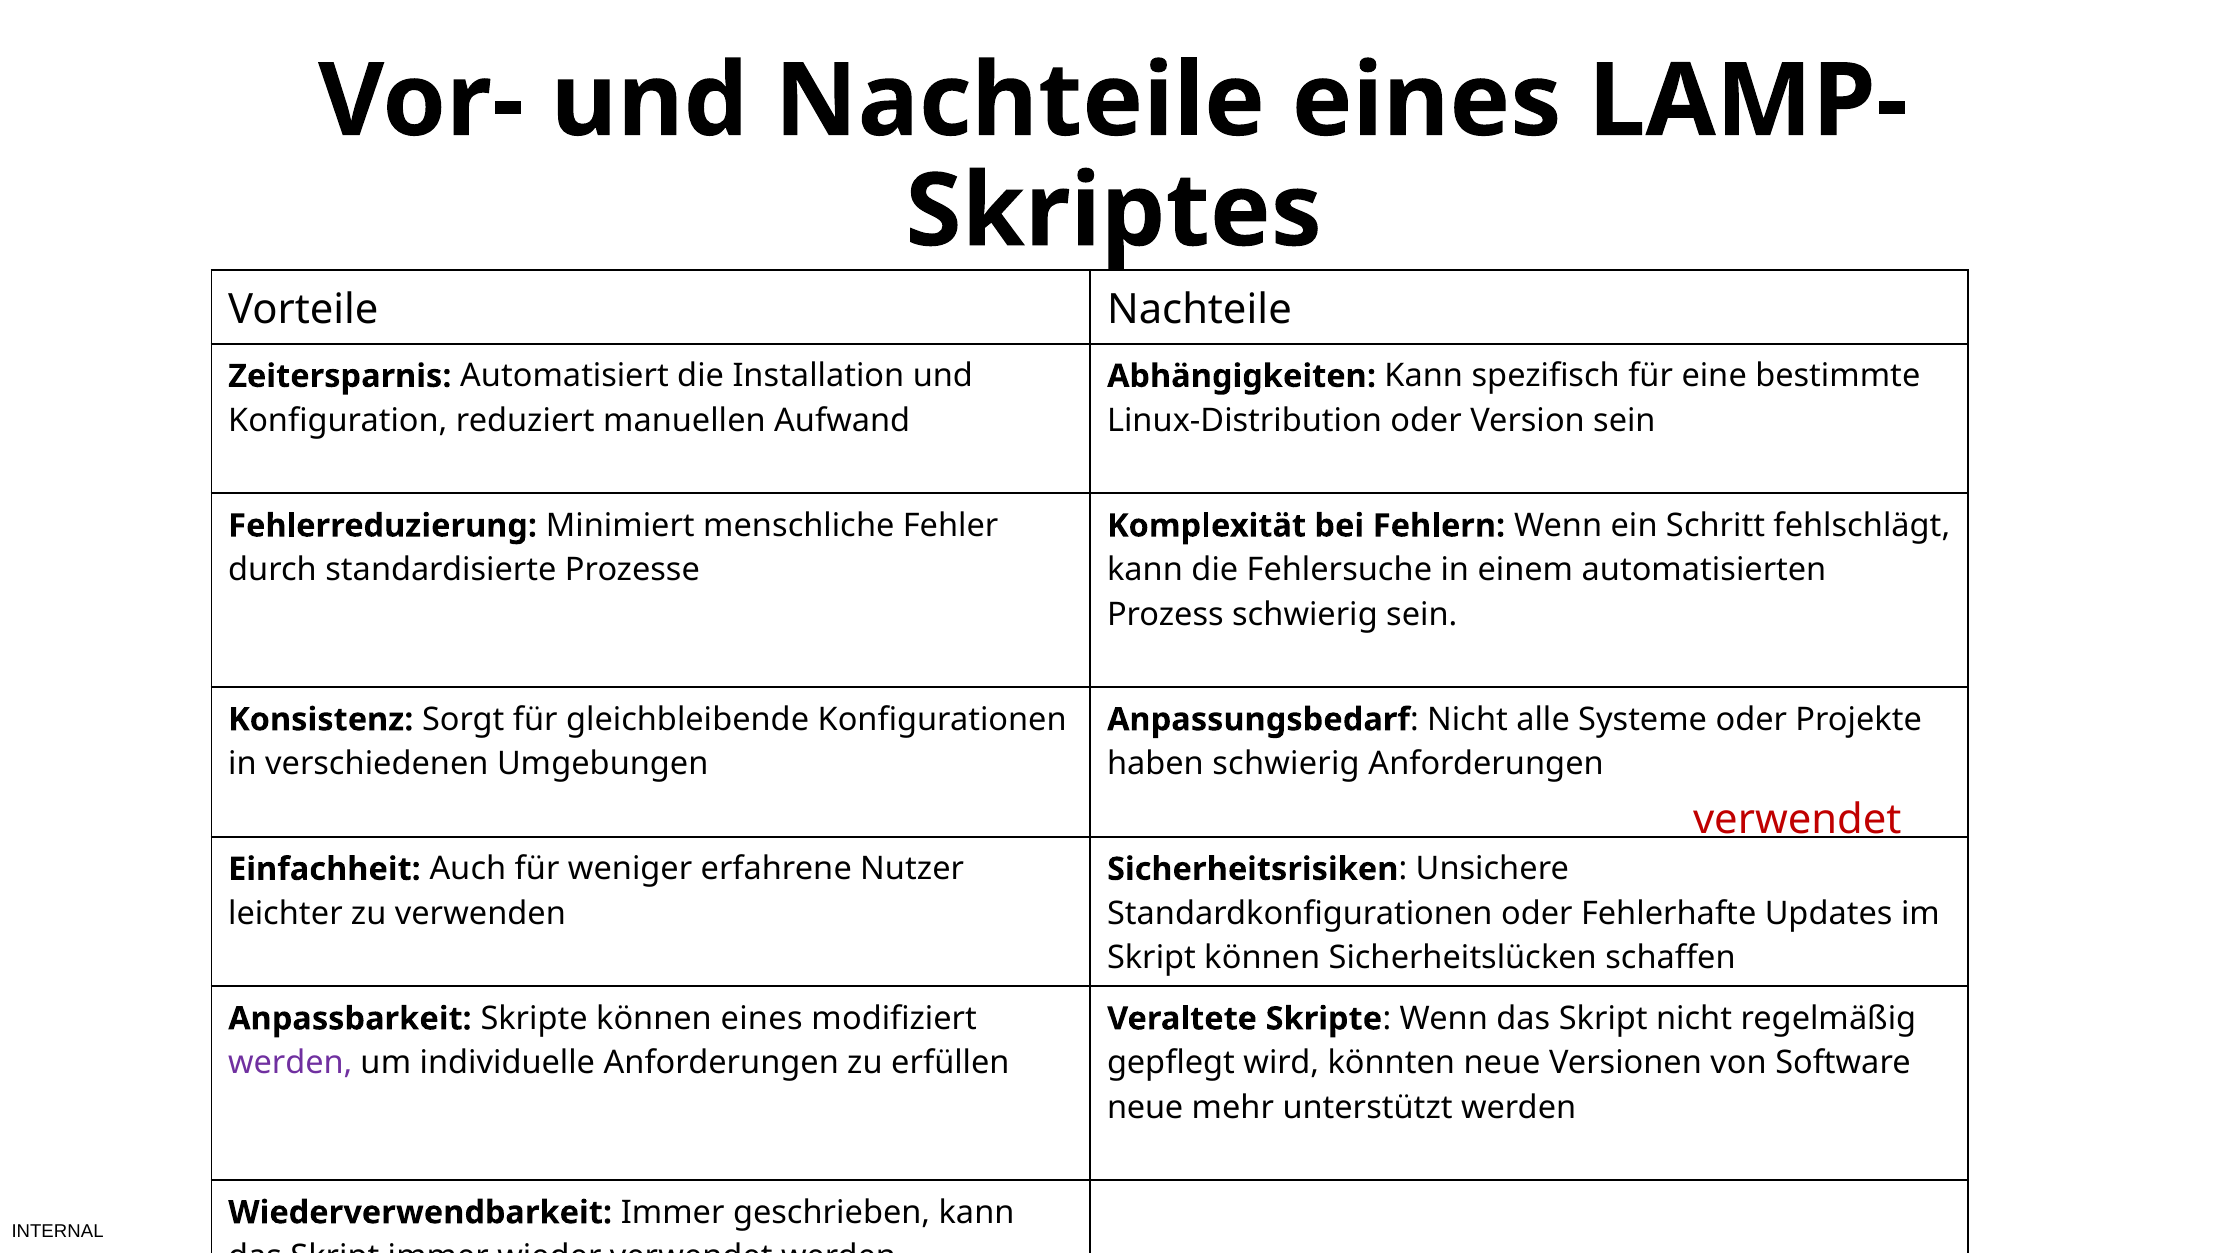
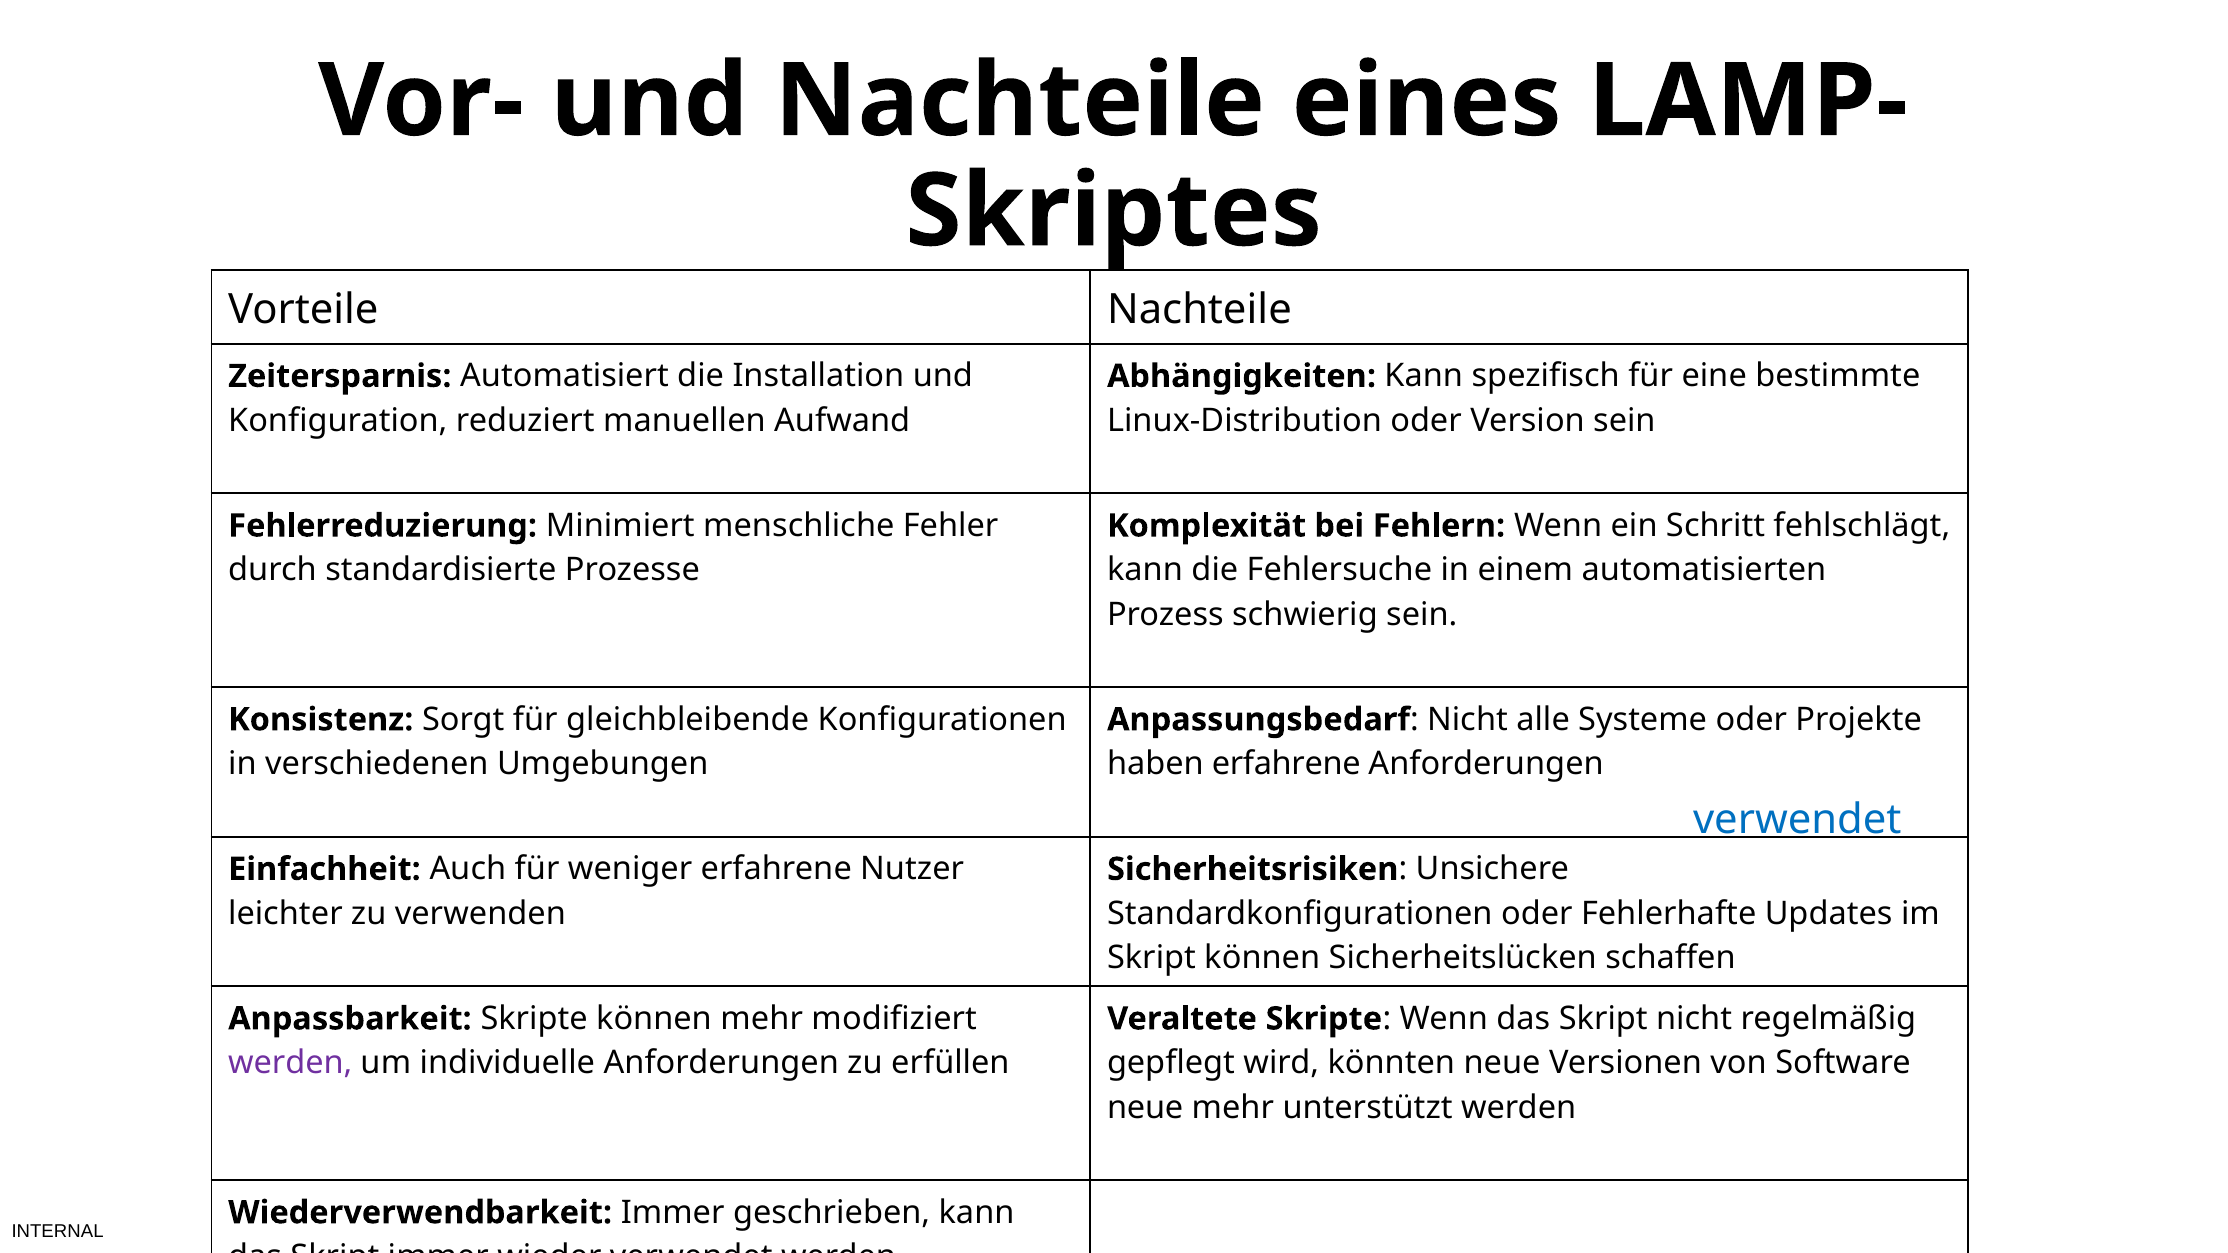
haben schwierig: schwierig -> erfahrene (1286, 764)
verwendet colour: red -> blue (1797, 820)
können eines: eines -> mehr (762, 1019)
